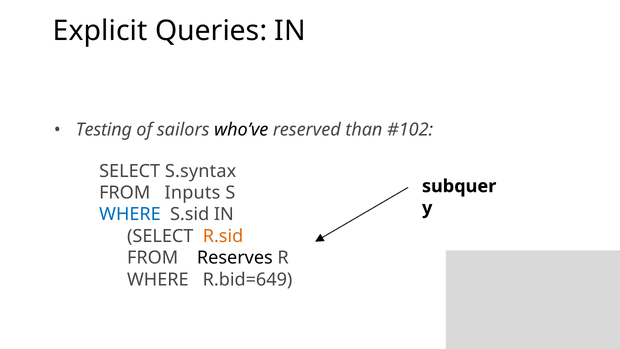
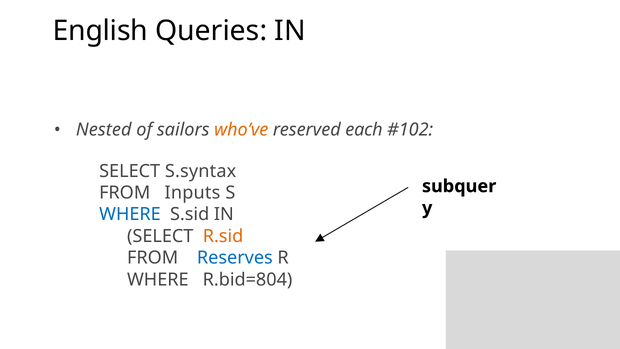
Explicit: Explicit -> English (100, 31)
Testing: Testing -> Nested (104, 130)
who’ve colour: black -> orange (241, 130)
than: than -> each (364, 130)
Reserves colour: black -> blue (235, 258)
R.bid=649: R.bid=649 -> R.bid=804 (248, 279)
